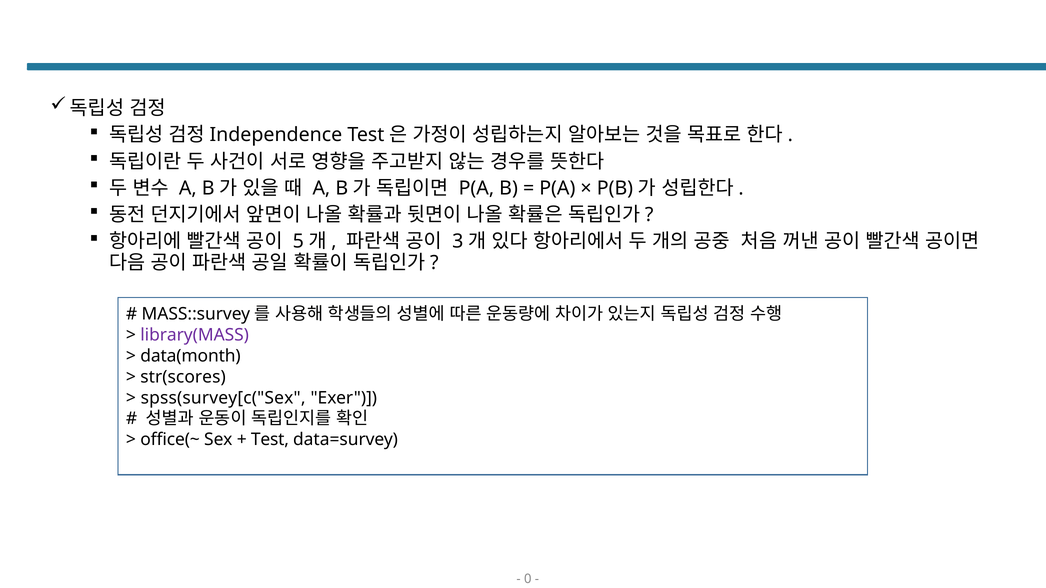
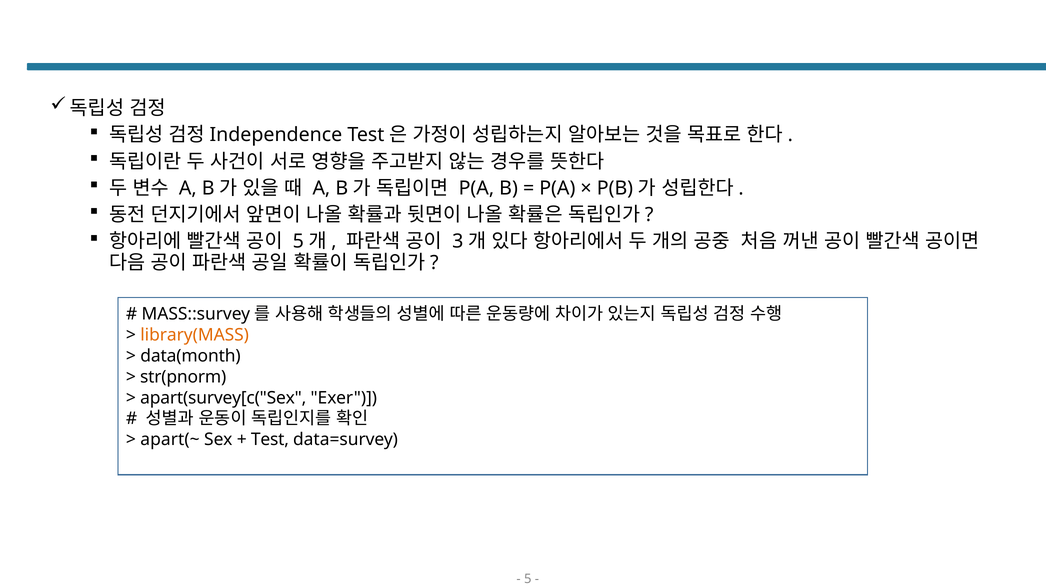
library(MASS colour: purple -> orange (195, 335)
str(scores: str(scores -> str(pnorm (183, 377)
spss(survey[c("Sex: spss(survey[c("Sex -> apart(survey[c("Sex (223, 398)
office(~: office(~ -> apart(~ (170, 440)
0: 0 -> 5 (528, 579)
